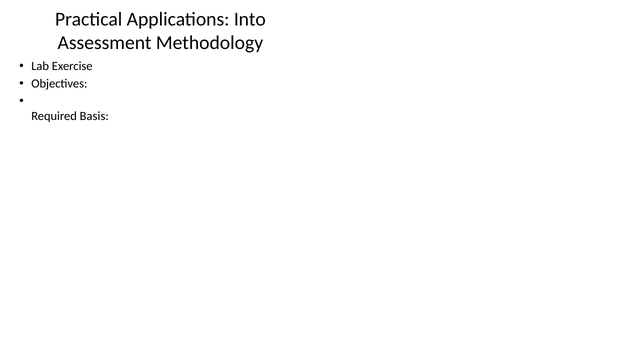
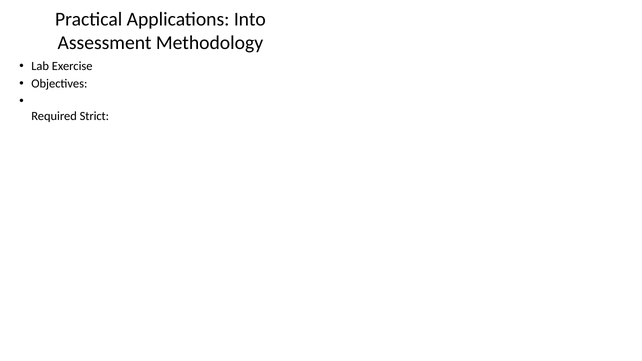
Basis: Basis -> Strict (94, 116)
